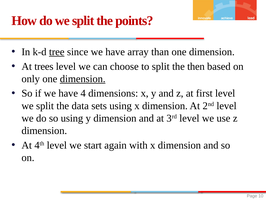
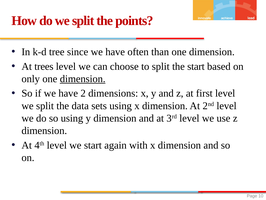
tree underline: present -> none (57, 52)
array: array -> often (138, 52)
the then: then -> start (196, 66)
4: 4 -> 2 (83, 93)
